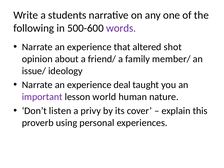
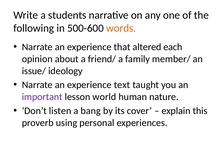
words colour: purple -> orange (121, 28)
shot: shot -> each (173, 47)
deal: deal -> text (122, 85)
privy: privy -> bang (91, 111)
